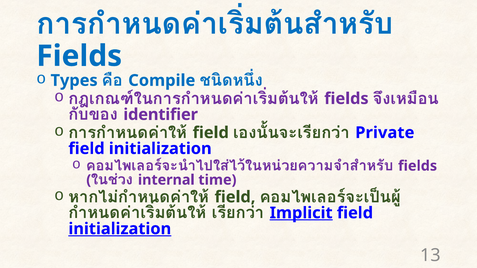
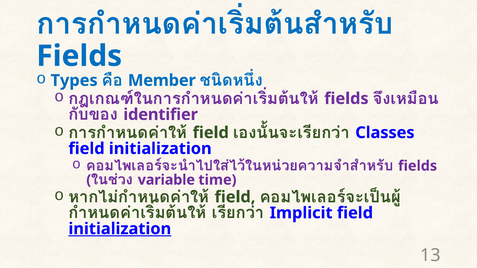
Compile: Compile -> Member (162, 81)
Private: Private -> Classes (385, 133)
internal: internal -> variable (166, 180)
Implicit underline: present -> none (301, 213)
